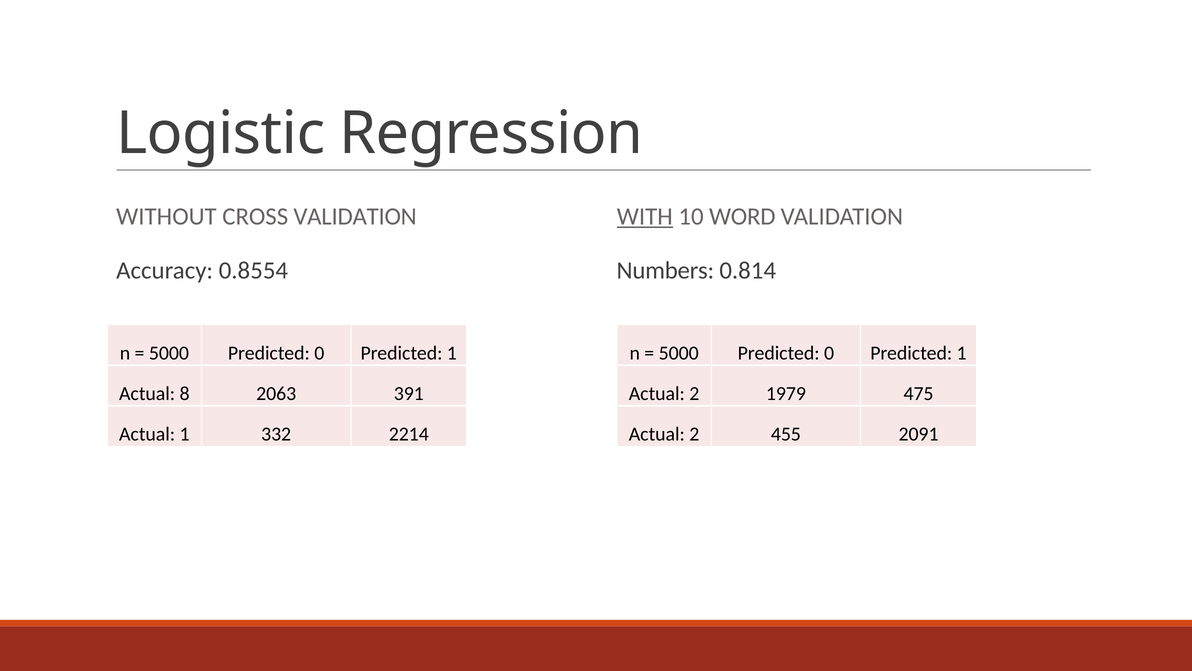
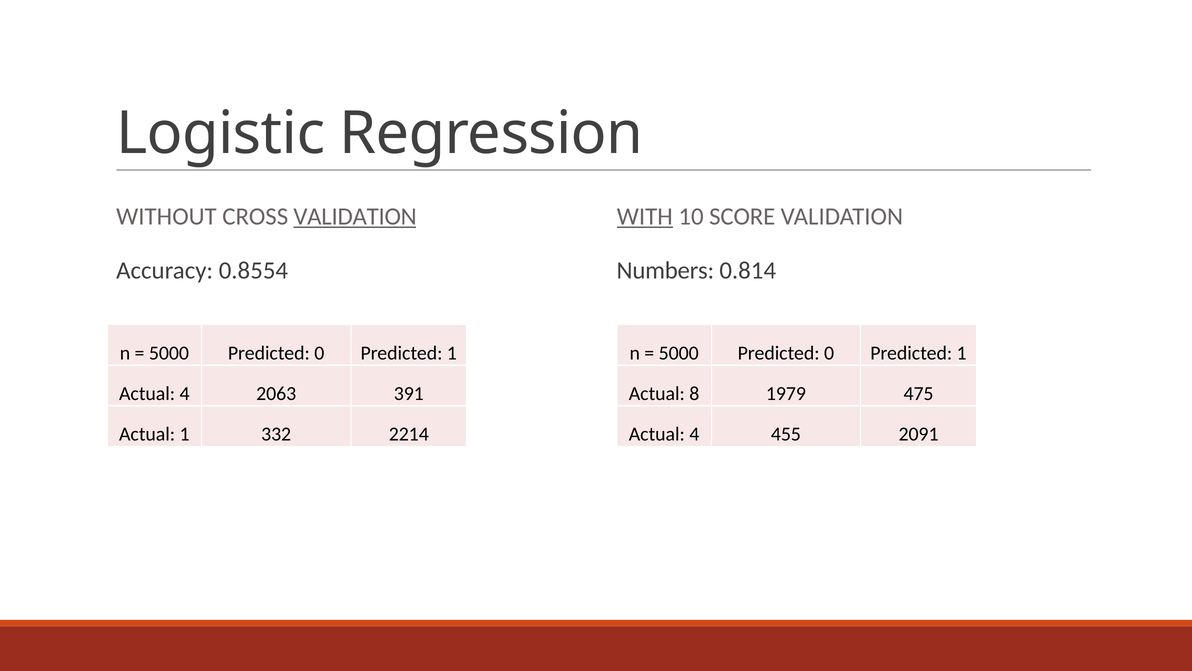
VALIDATION underline: none -> present (355, 216)
WORD: WORD -> SCORE (742, 216)
8: 8 -> 4 (185, 394)
2: 2 -> 8 (694, 394)
2: 2 -> 4 (694, 434)
